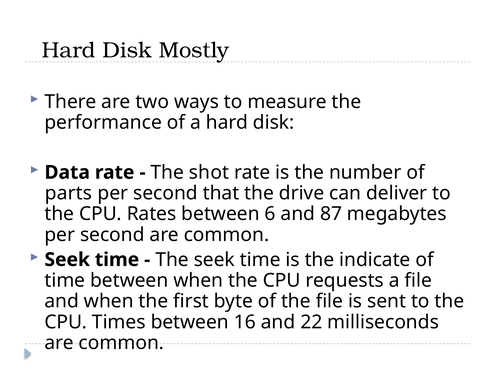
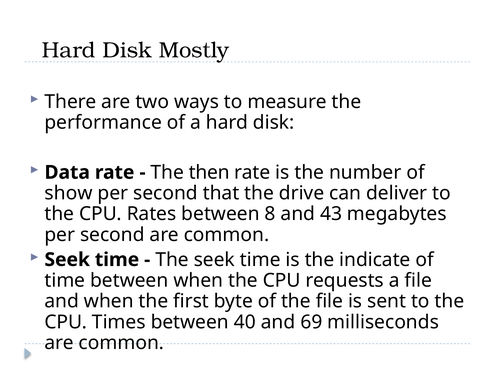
shot: shot -> then (209, 173)
parts: parts -> show (69, 193)
6: 6 -> 8 (270, 214)
87: 87 -> 43 (331, 214)
16: 16 -> 40 (245, 322)
22: 22 -> 69 (311, 322)
